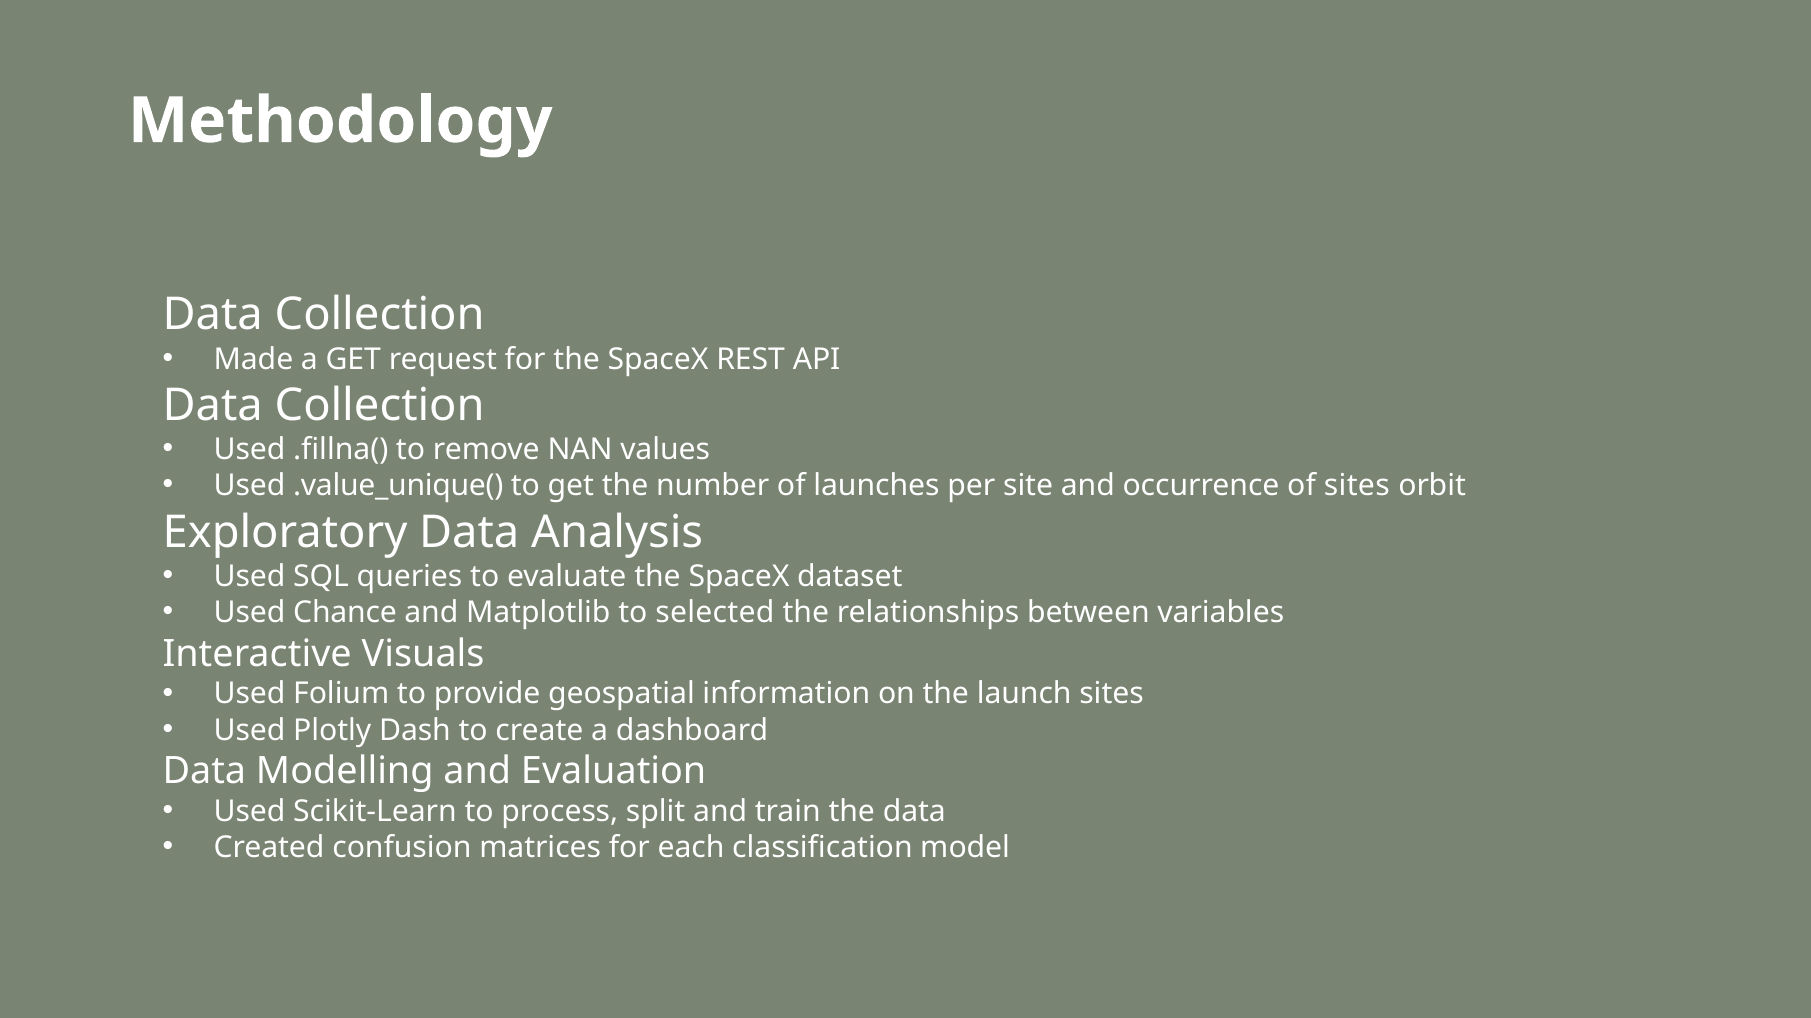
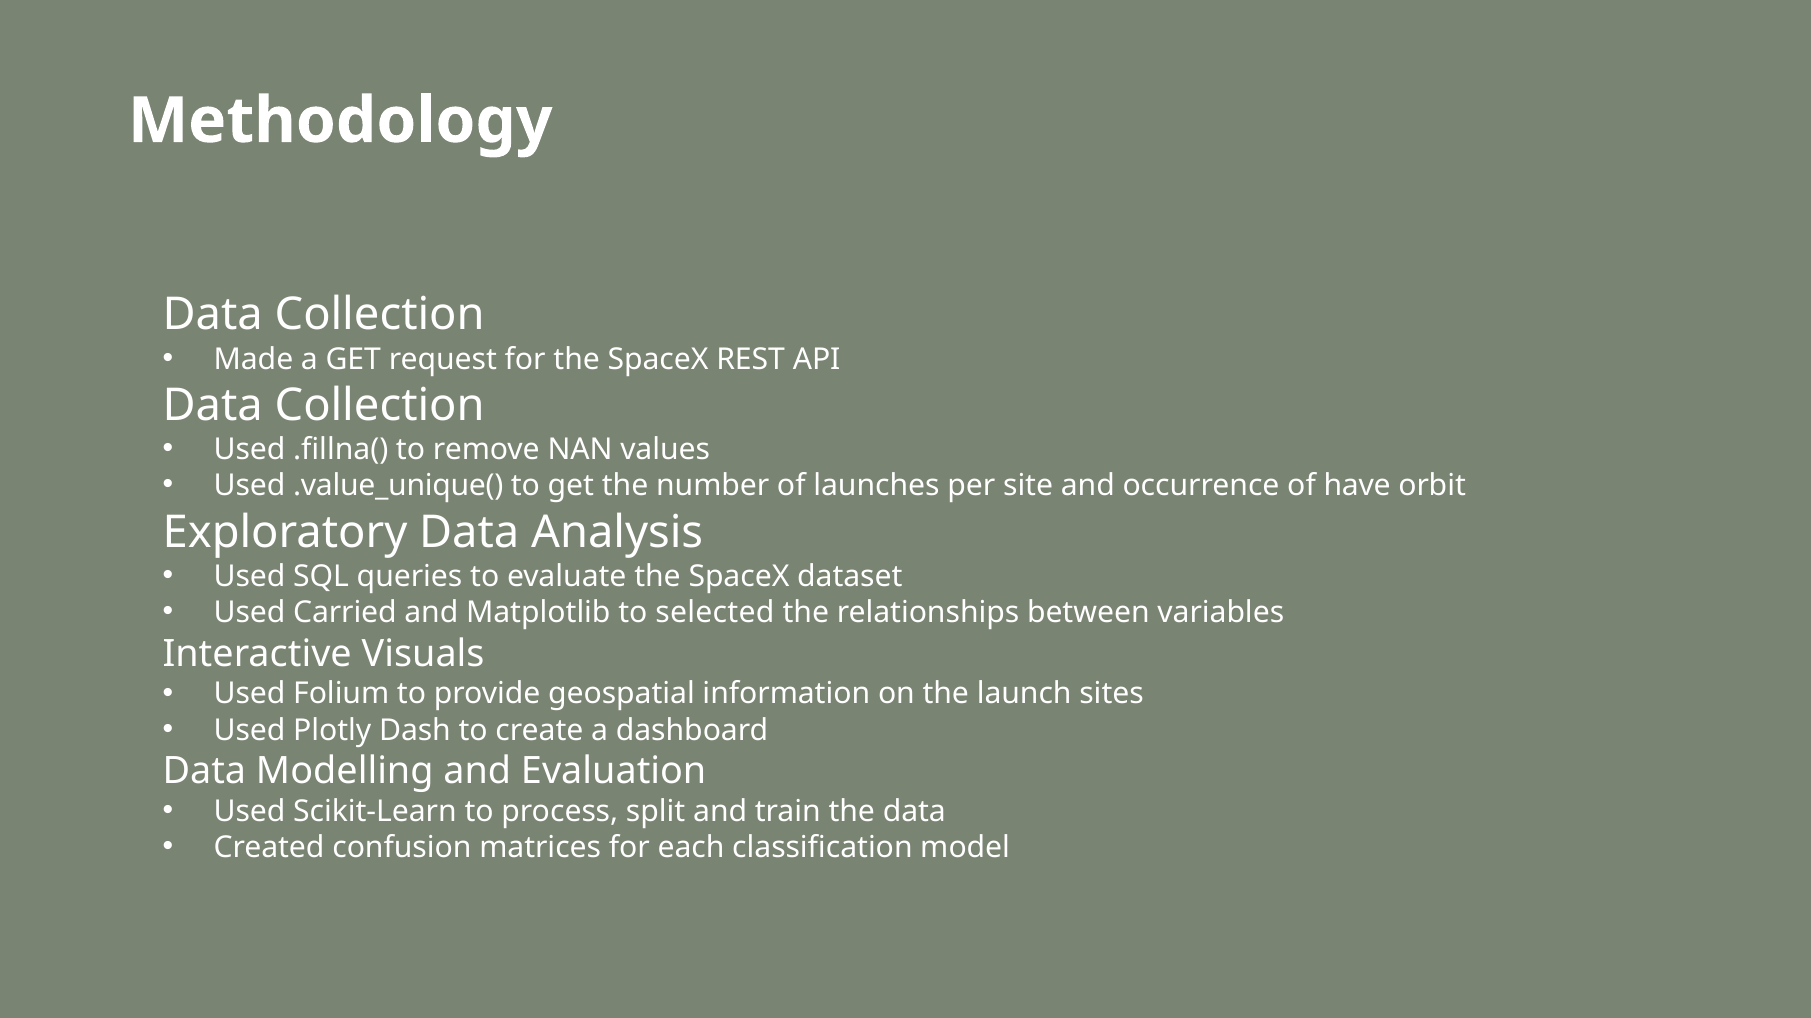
of sites: sites -> have (1357, 486)
Chance: Chance -> Carried (345, 613)
